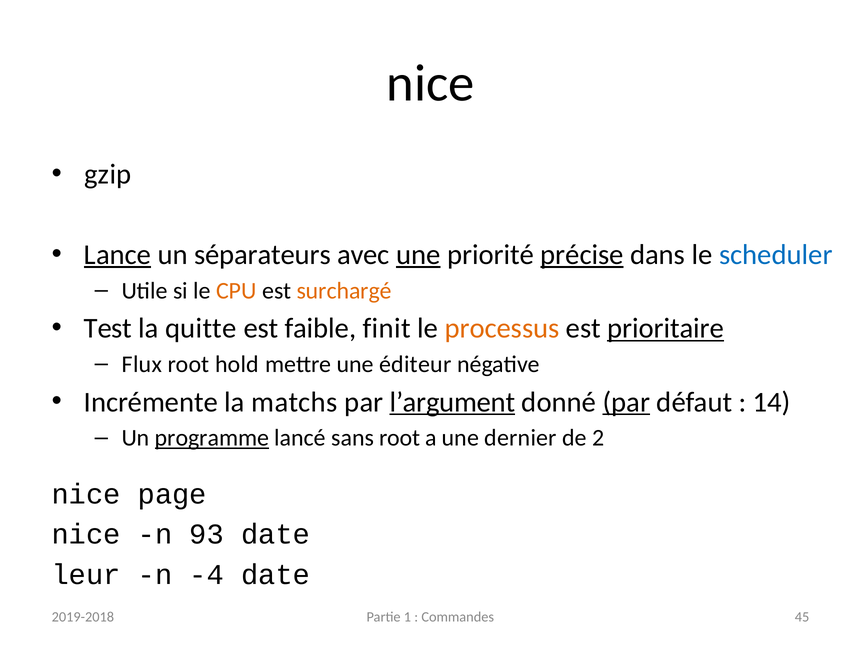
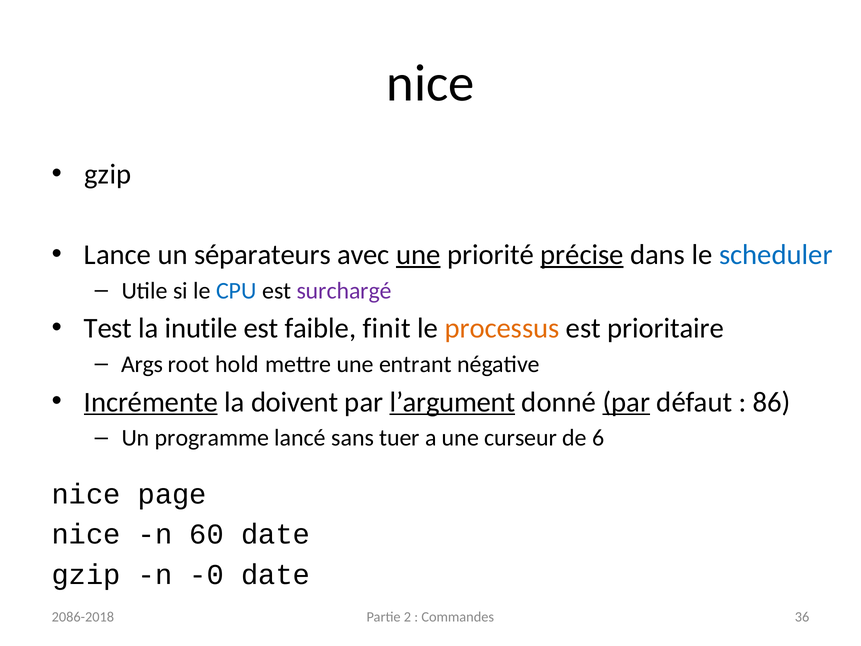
Lance underline: present -> none (118, 255)
CPU colour: orange -> blue (236, 291)
surchargé colour: orange -> purple (344, 291)
quitte: quitte -> inutile (201, 328)
prioritaire underline: present -> none (666, 328)
Flux: Flux -> Args (142, 364)
éditeur: éditeur -> entrant (415, 364)
Incrémente underline: none -> present (151, 402)
matchs: matchs -> doivent (295, 402)
14: 14 -> 86 (772, 402)
programme underline: present -> none (212, 438)
sans root: root -> tuer (400, 438)
dernier: dernier -> curseur (521, 438)
2: 2 -> 6 (598, 438)
93: 93 -> 60 (207, 534)
leur: leur -> gzip (86, 574)
-4: -4 -> -0 (207, 574)
1: 1 -> 2 (407, 617)
45: 45 -> 36 (802, 617)
2019-2018: 2019-2018 -> 2086-2018 (83, 617)
